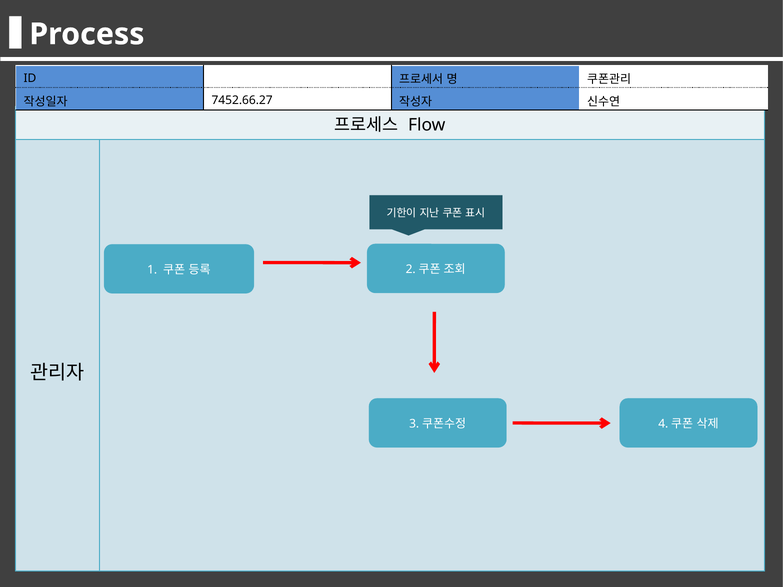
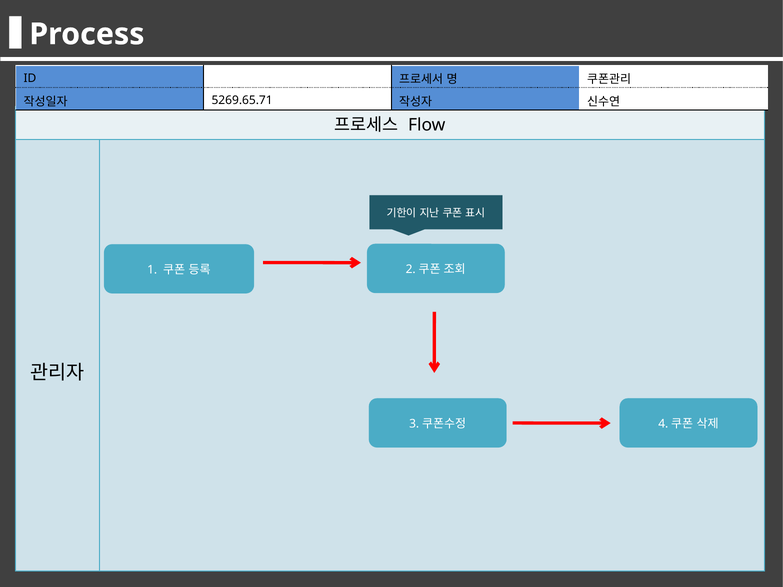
7452.66.27: 7452.66.27 -> 5269.65.71 (242, 100)
